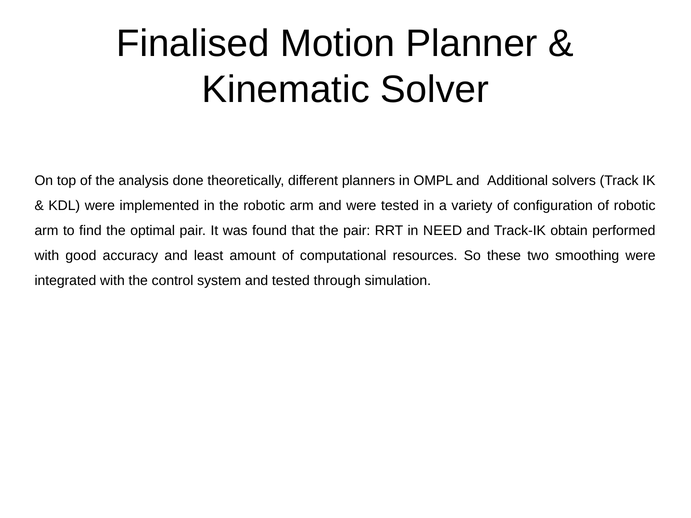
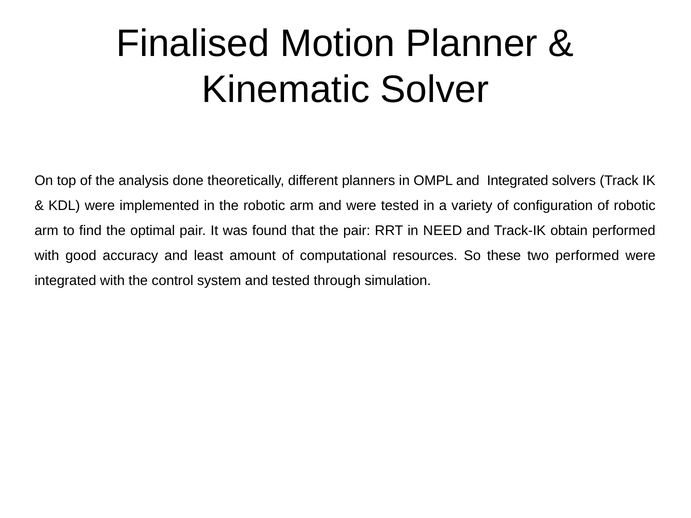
and Additional: Additional -> Integrated (518, 181)
two smoothing: smoothing -> performed (587, 256)
